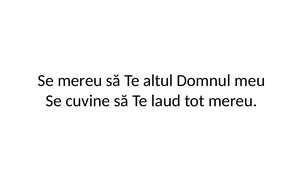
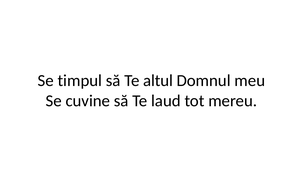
Se mereu: mereu -> timpul (80, 81)
